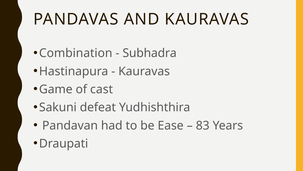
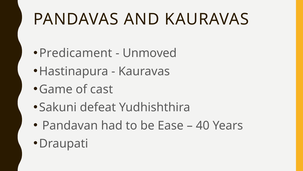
Combination: Combination -> Predicament (76, 53)
Subhadra: Subhadra -> Unmoved (150, 53)
83: 83 -> 40 (203, 125)
